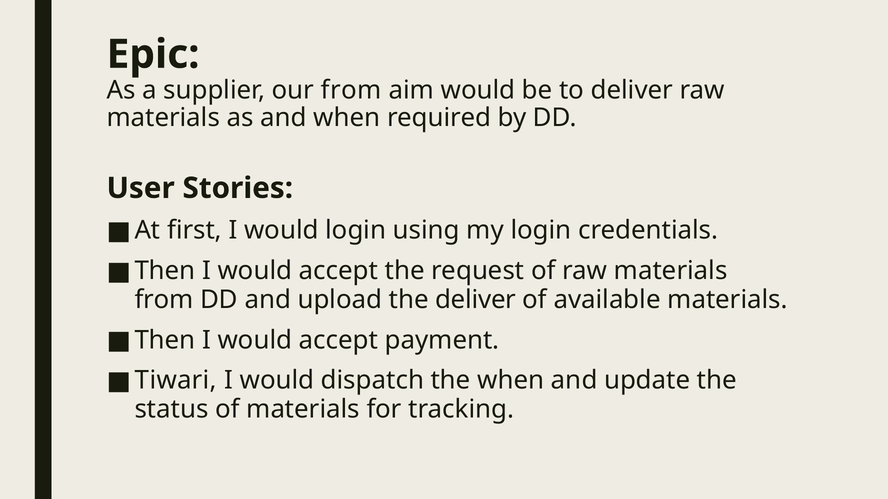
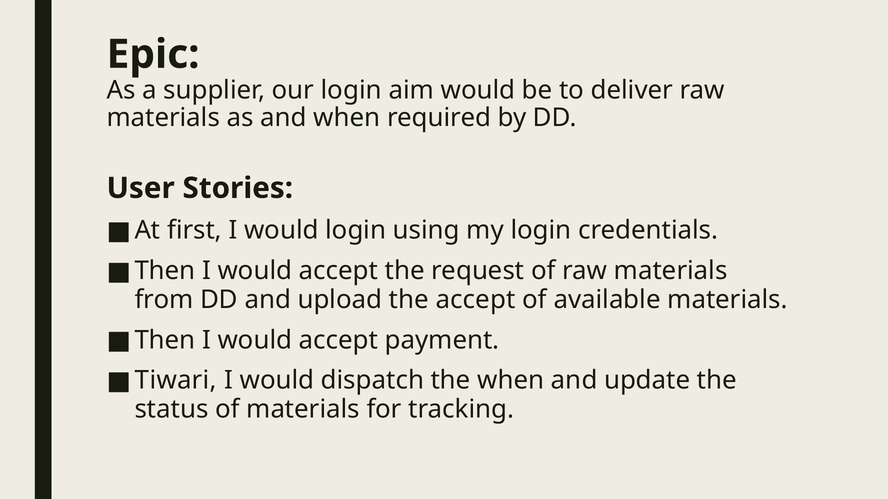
our from: from -> login (351, 90)
the deliver: deliver -> accept (476, 300)
